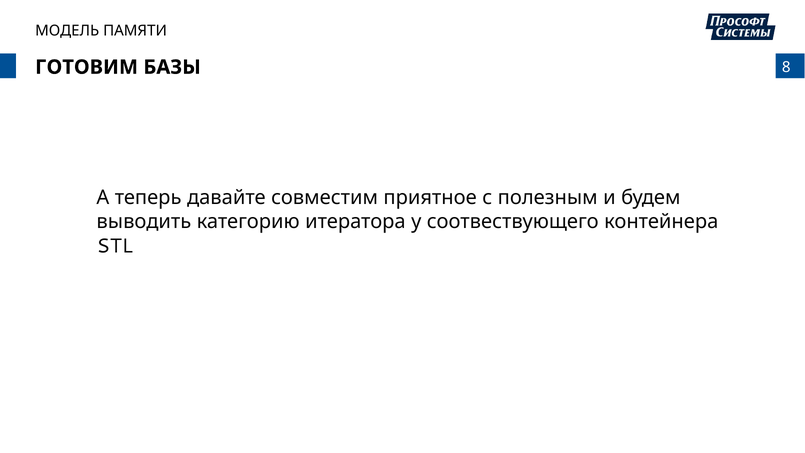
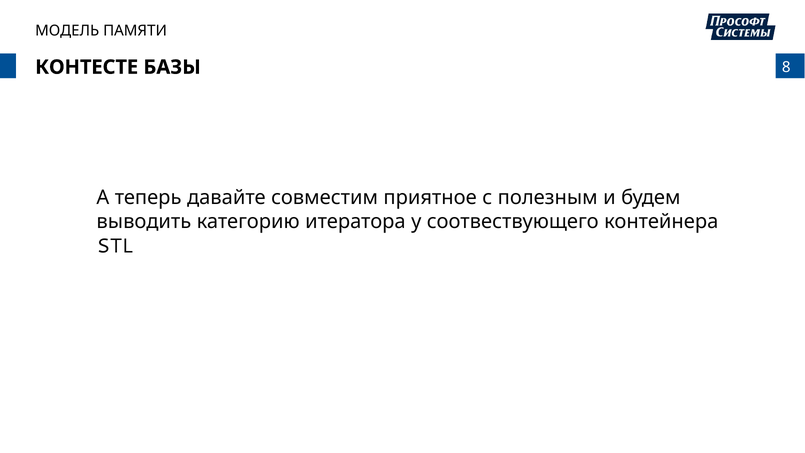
ГОТОВИМ: ГОТОВИМ -> КОНТЕСТЕ (87, 67)
